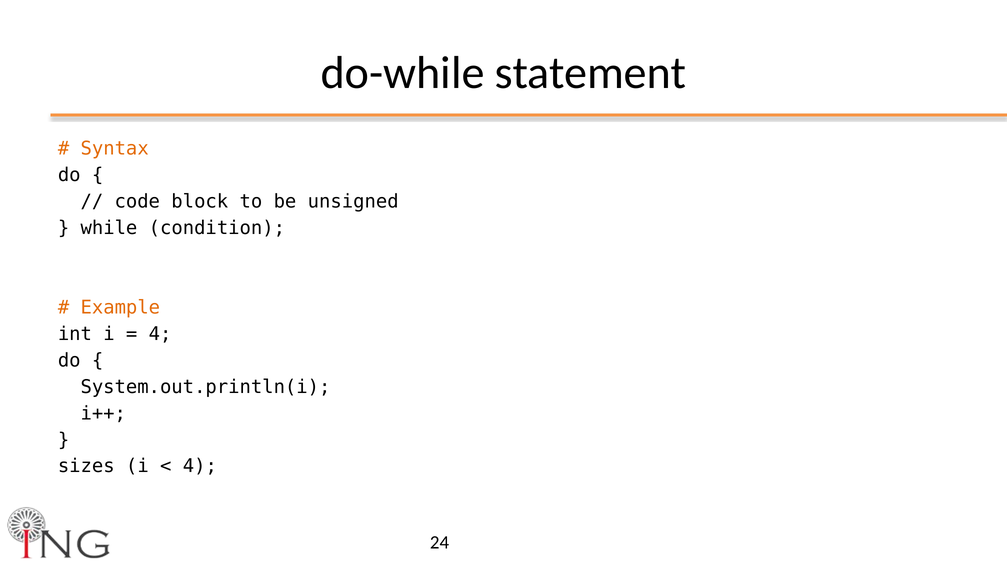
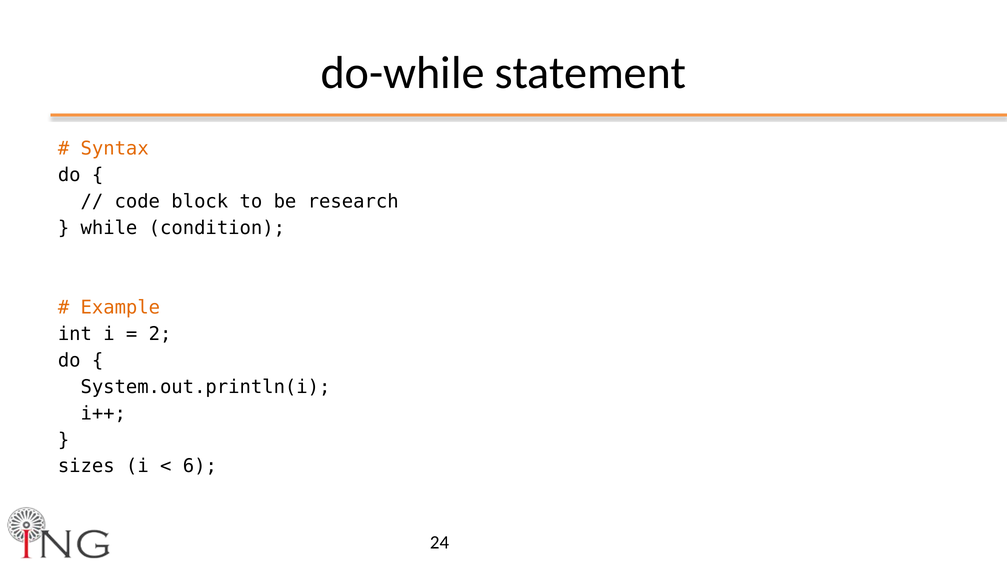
unsigned: unsigned -> research (353, 201)
4: 4 -> 2 (160, 334)
4: 4 -> 6 (200, 466)
